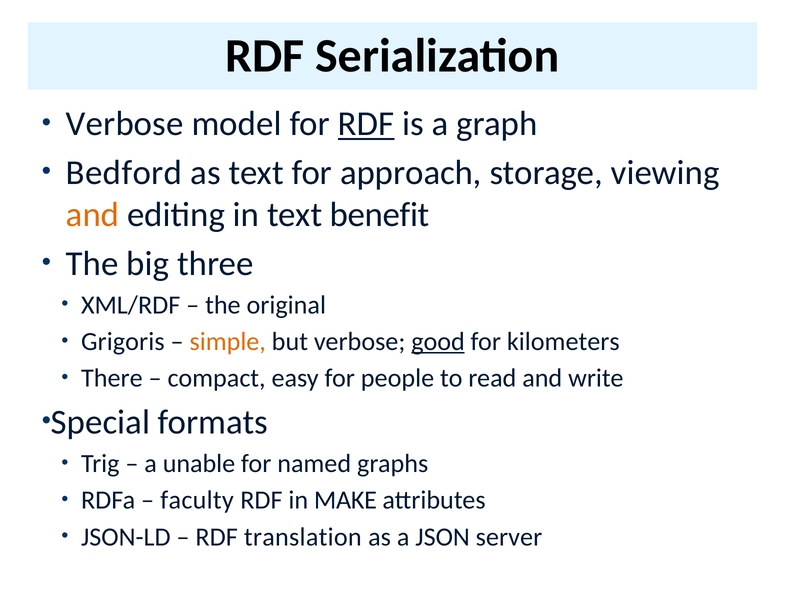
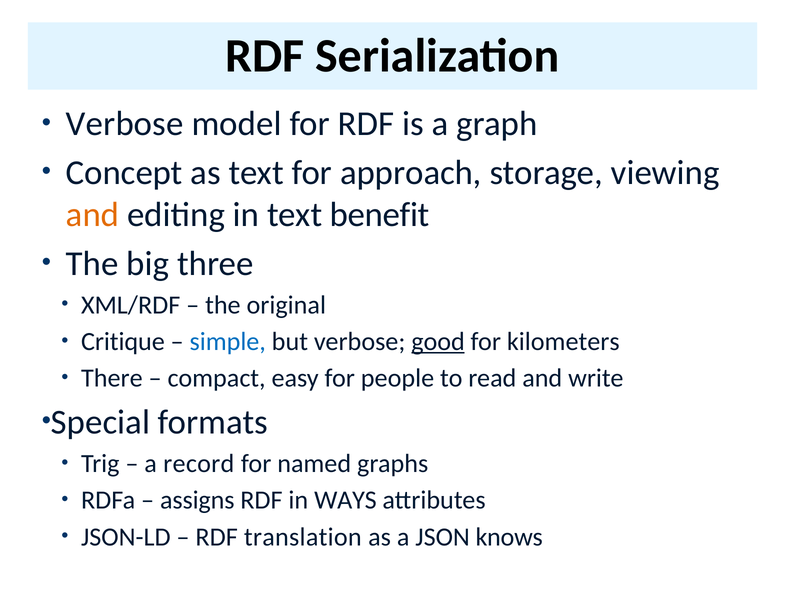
RDF underline: present -> none (366, 124)
Bedford: Bedford -> Concept (124, 173)
Grigoris: Grigoris -> Critique (123, 341)
simple colour: orange -> blue (228, 341)
unable: unable -> record (199, 464)
faculty: faculty -> assigns (197, 500)
MAKE: MAKE -> WAYS (345, 500)
server: server -> knows (509, 537)
